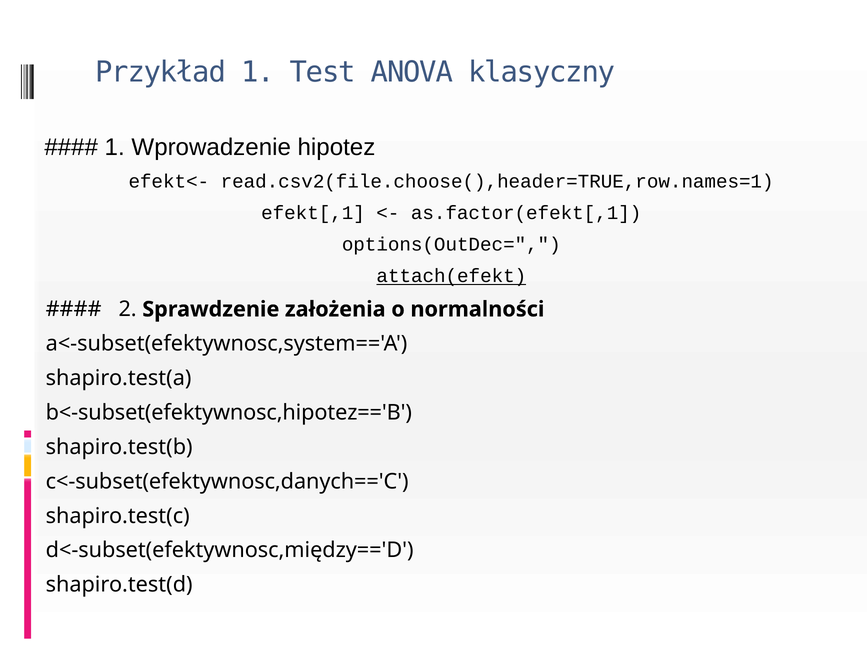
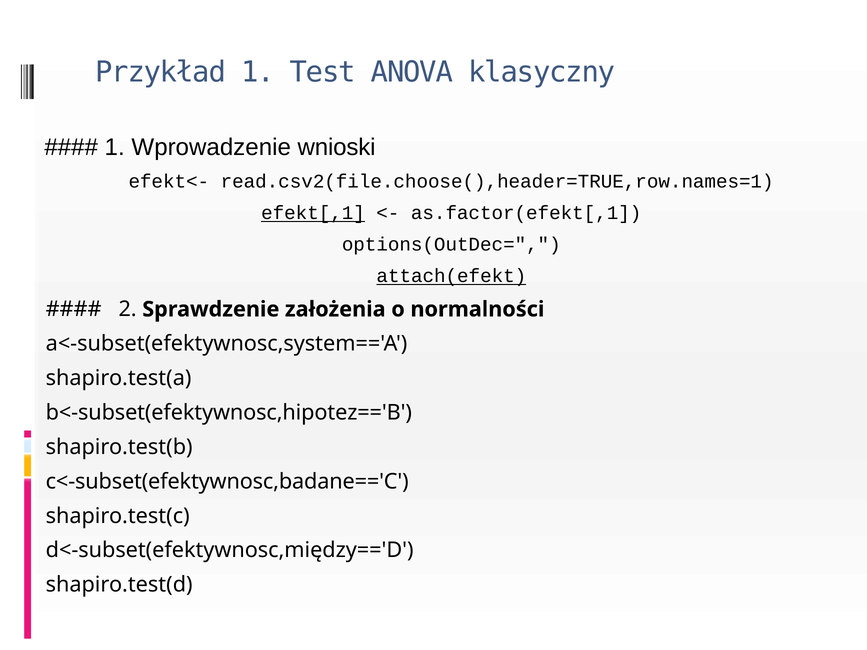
hipotez: hipotez -> wnioski (337, 148)
efekt[,1 underline: none -> present (313, 213)
c<-subset(efektywnosc,danych=='C: c<-subset(efektywnosc,danych=='C -> c<-subset(efektywnosc,badane=='C (227, 482)
